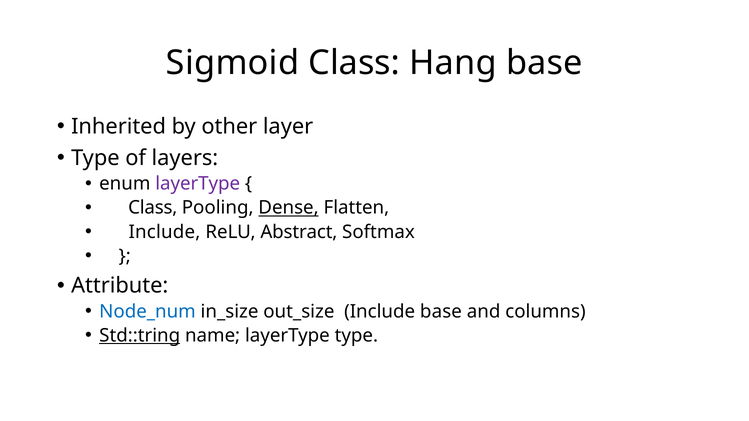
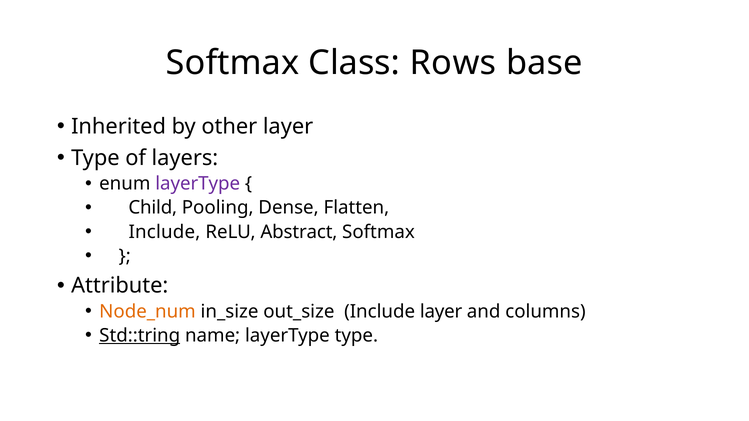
Sigmoid: Sigmoid -> Softmax (233, 63)
Hang: Hang -> Rows (453, 63)
Class: Class -> Child (153, 208)
Dense underline: present -> none (289, 208)
Node_num colour: blue -> orange (147, 312)
Include base: base -> layer (441, 312)
